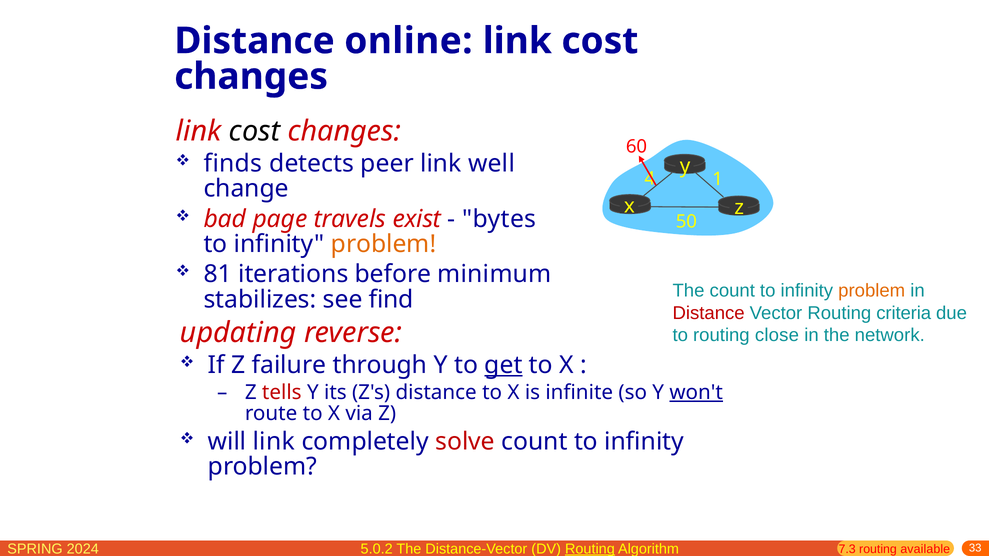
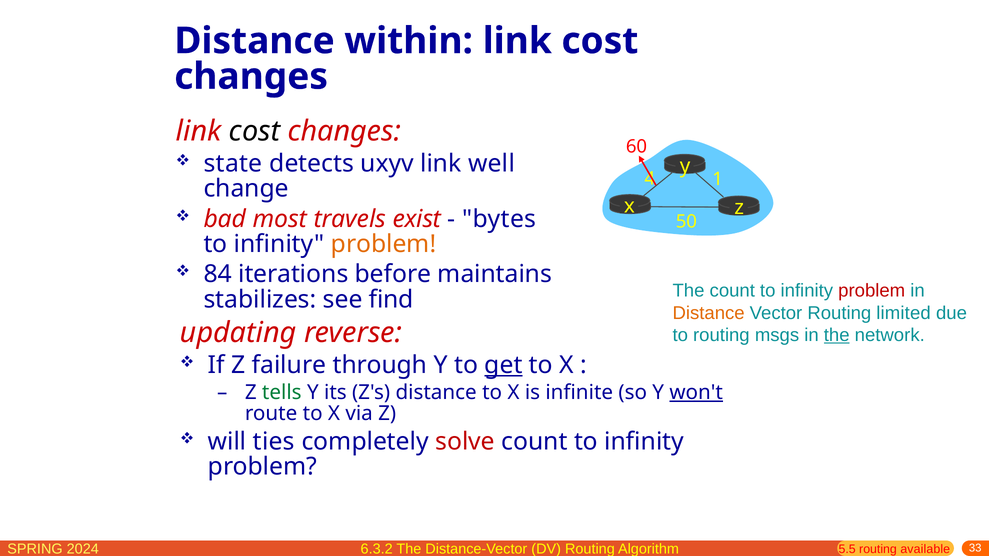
online: online -> within (409, 41)
finds: finds -> state (233, 164)
peer: peer -> uxyv (387, 164)
page: page -> most (280, 219)
81: 81 -> 84 (218, 274)
minimum: minimum -> maintains (495, 274)
problem colour: orange -> red (872, 291)
Distance colour: red -> orange (709, 313)
criteria: criteria -> limited (904, 313)
close: close -> msgs (777, 335)
the underline: none -> present (837, 335)
tells colour: red -> green (282, 393)
will link: link -> ties (274, 442)
5.0.2: 5.0.2 -> 6.3.2 (377, 549)
Routing underline: present -> none (590, 549)
7.3: 7.3 -> 5.5 (847, 549)
